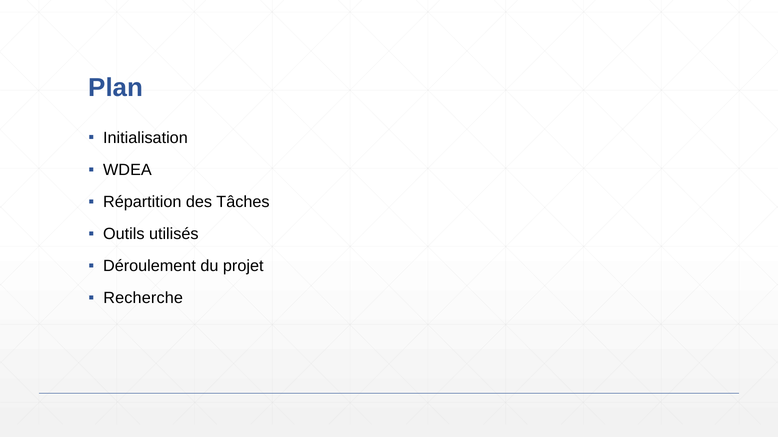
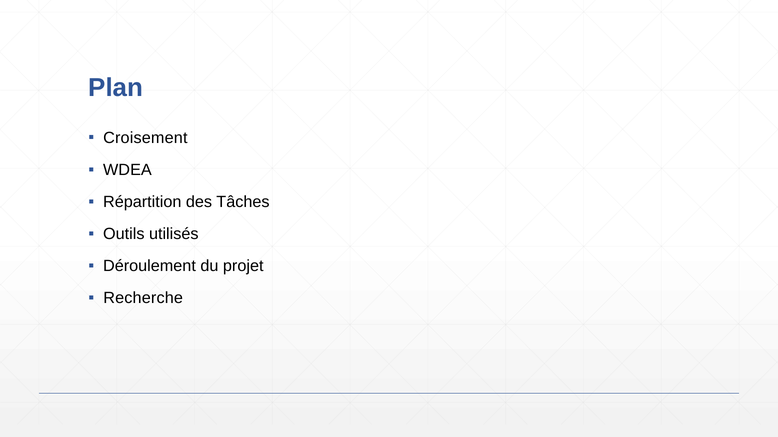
Initialisation: Initialisation -> Croisement (145, 138)
